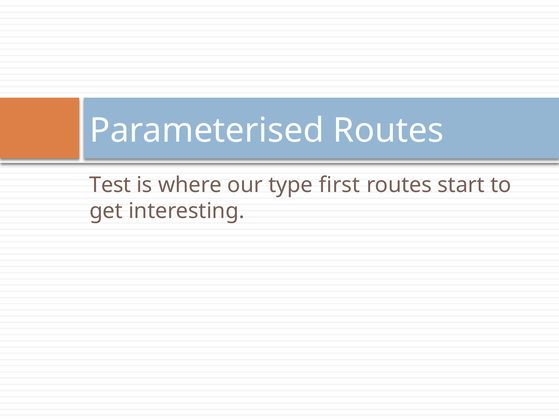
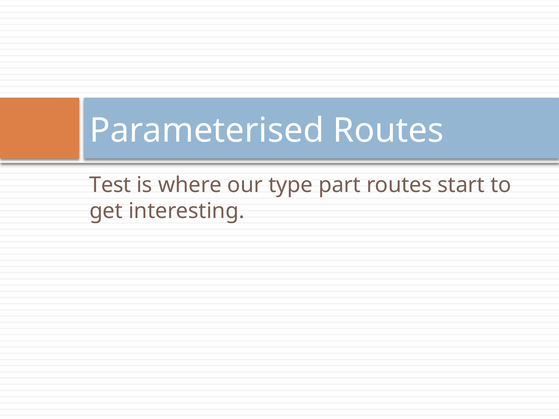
first: first -> part (340, 185)
